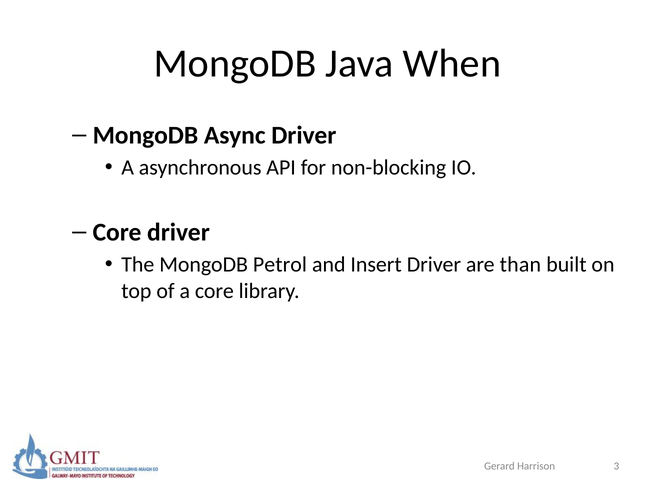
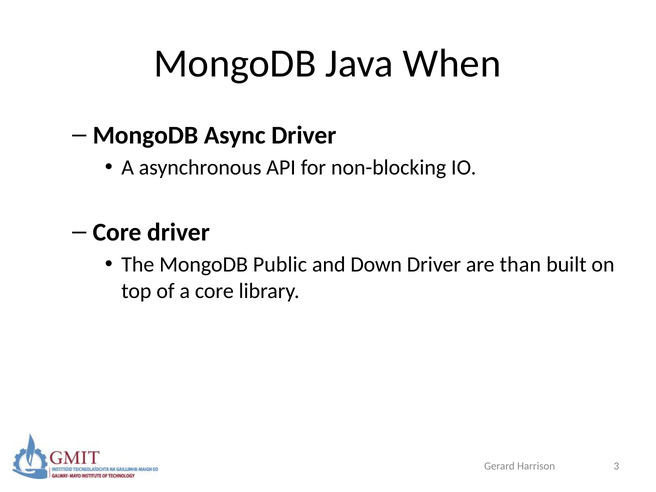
Petrol: Petrol -> Public (280, 265)
Insert: Insert -> Down (376, 265)
